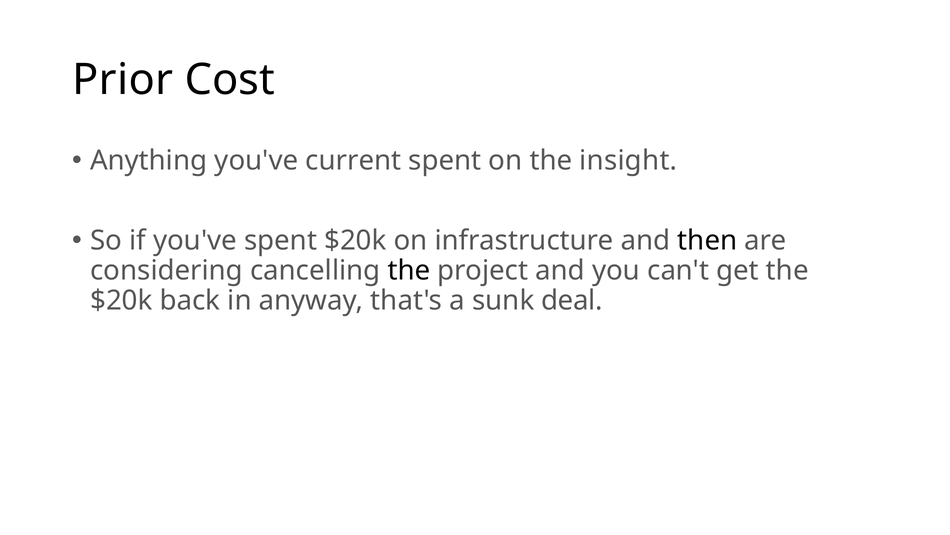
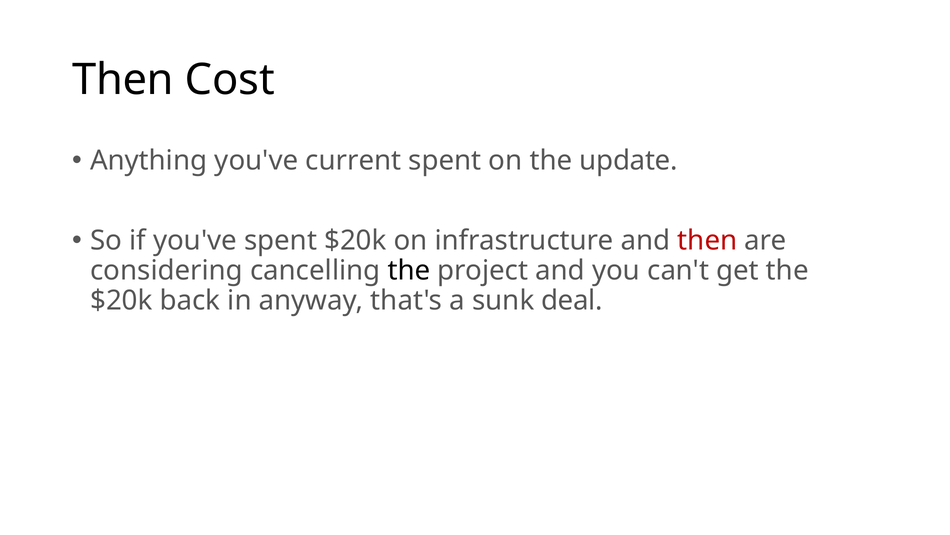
Prior: Prior -> Then (123, 80)
insight: insight -> update (629, 161)
then colour: black -> red (707, 240)
